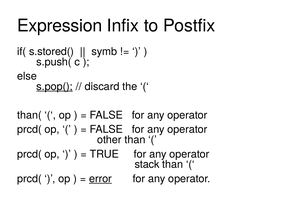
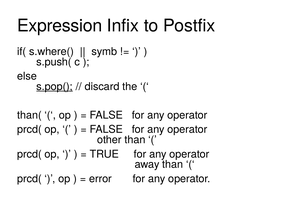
s.stored(: s.stored( -> s.where( (51, 52)
stack: stack -> away (147, 165)
error underline: present -> none (100, 179)
